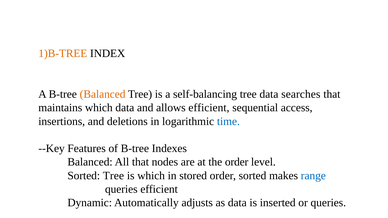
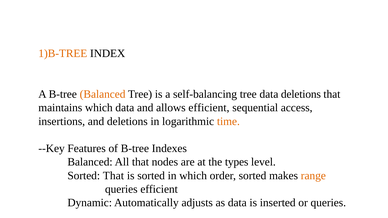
data searches: searches -> deletions (301, 94)
time colour: blue -> orange (228, 121)
the order: order -> types (237, 162)
Sorted Tree: Tree -> That (113, 176)
is which: which -> sorted (151, 176)
in stored: stored -> which (193, 176)
range colour: blue -> orange (313, 176)
